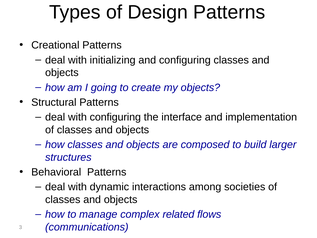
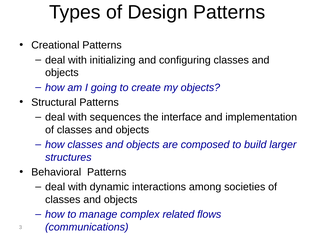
with configuring: configuring -> sequences (115, 117)
